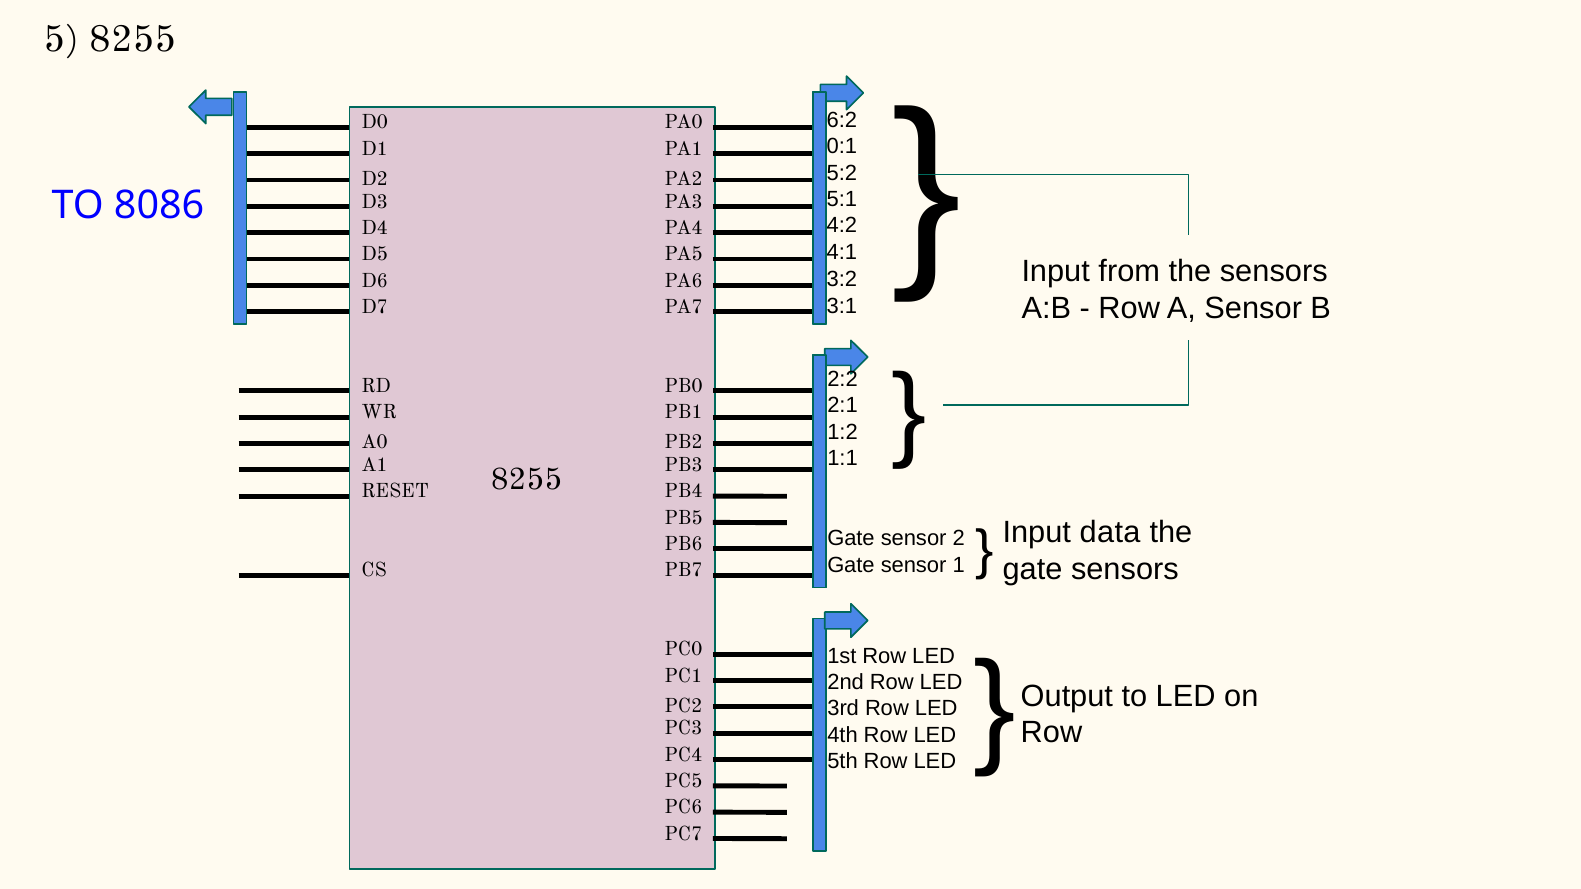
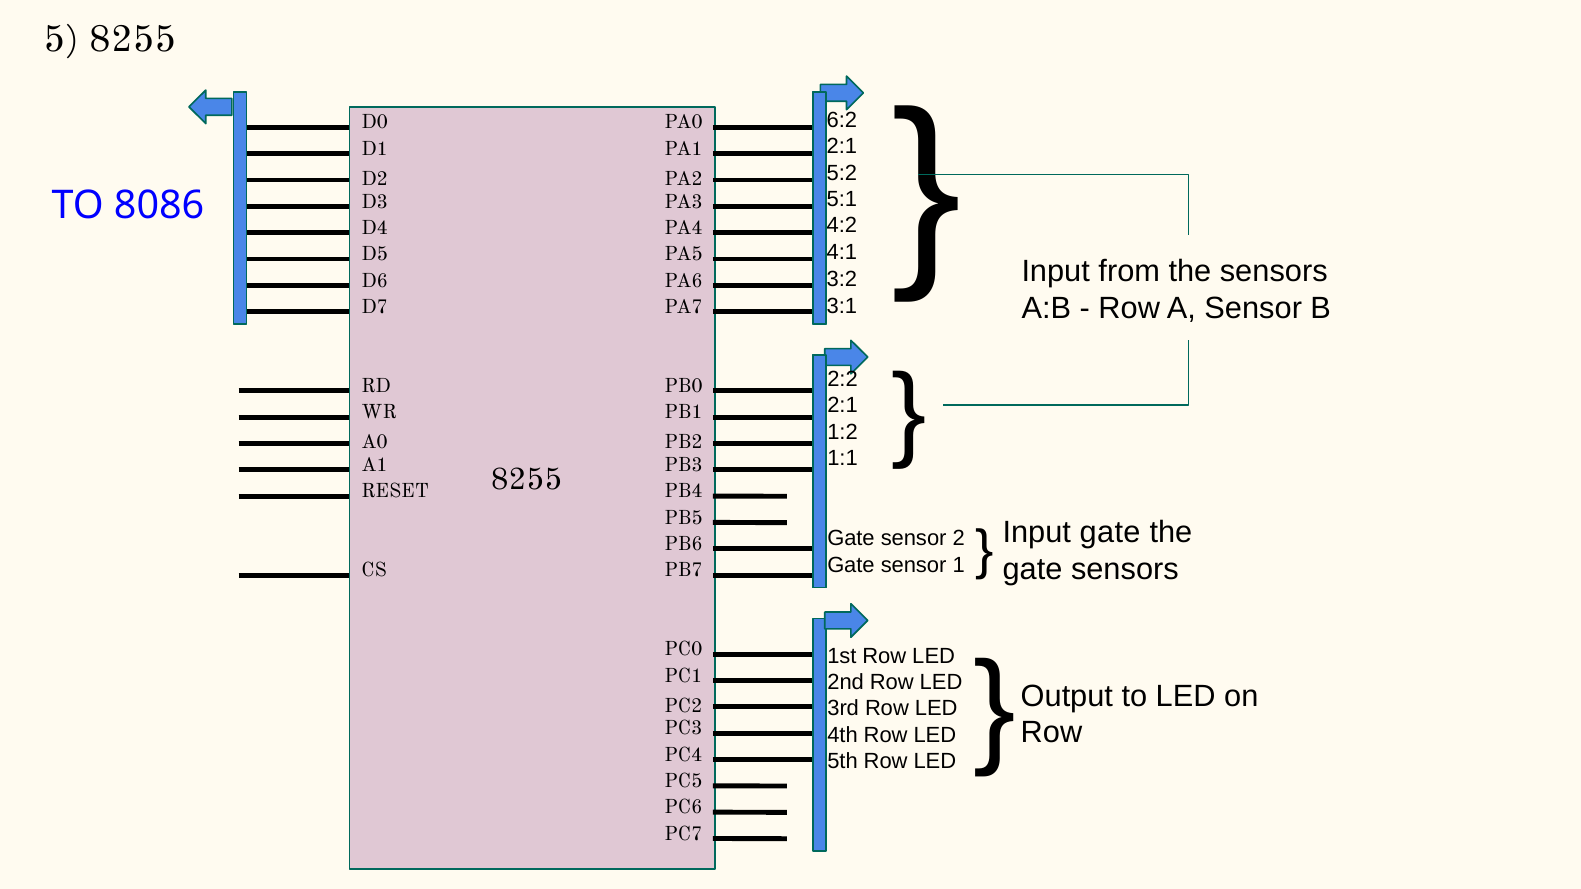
0:1: 0:1 -> 2:1 (842, 147)
Input data: data -> gate (1110, 533)
